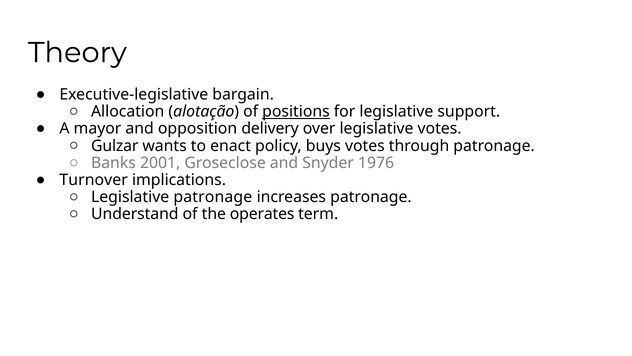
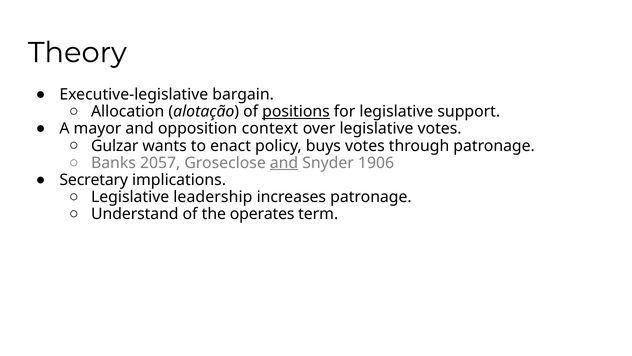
delivery: delivery -> context (270, 129)
2001: 2001 -> 2057 (160, 163)
and underline: none -> present (284, 163)
1976: 1976 -> 1906 (376, 163)
Turnover: Turnover -> Secretary (94, 180)
Legislative patronage: patronage -> leadership (213, 197)
